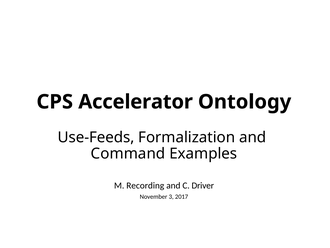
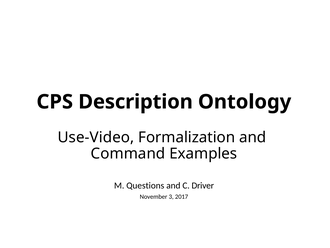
Accelerator: Accelerator -> Description (136, 102)
Use-Feeds: Use-Feeds -> Use-Video (96, 137)
Recording: Recording -> Questions (145, 185)
